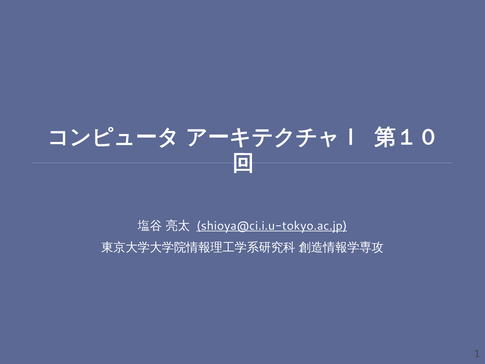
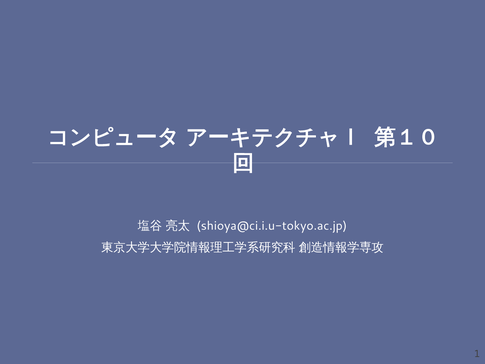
shioya@ci.i.u-tokyo.ac.jp underline: present -> none (272, 226)
